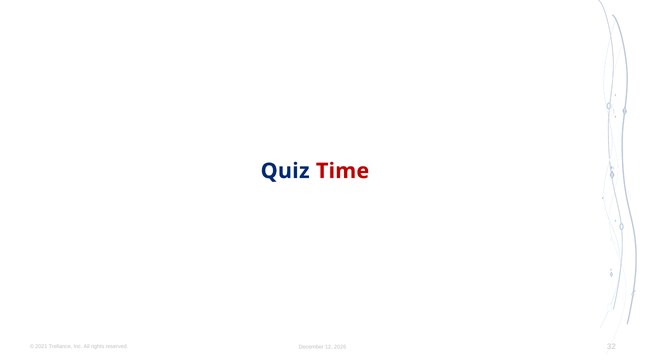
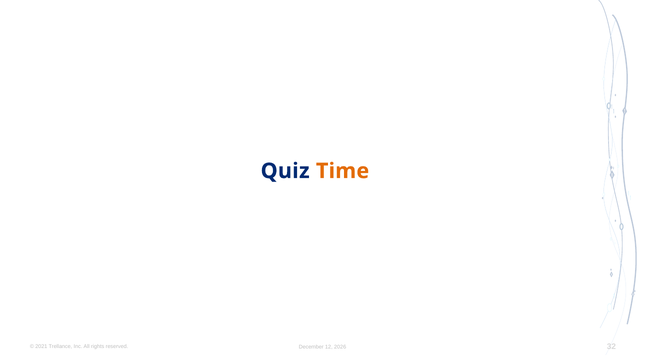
Time colour: red -> orange (343, 171)
